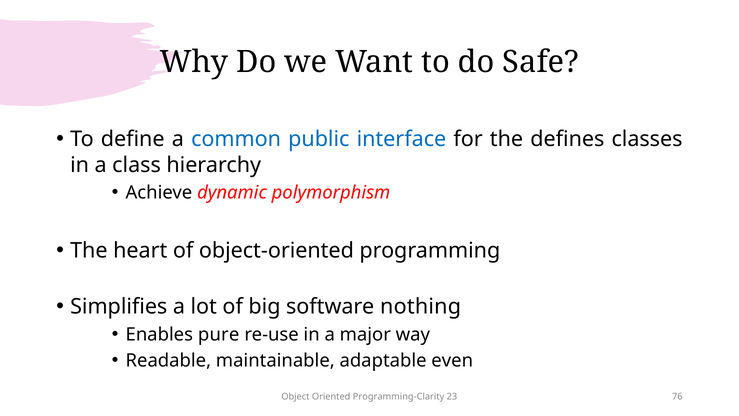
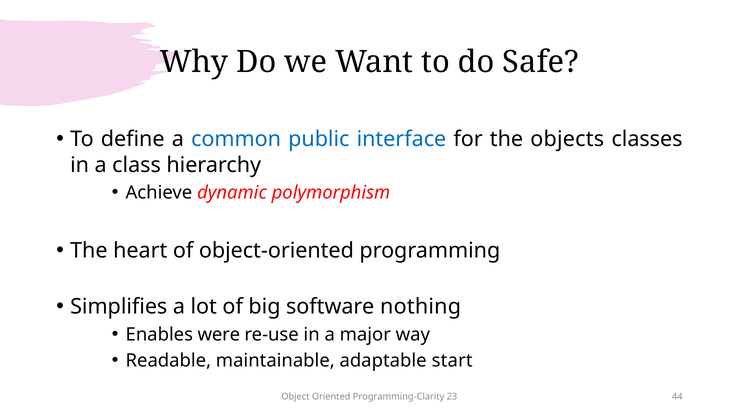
defines: defines -> objects (567, 139)
pure: pure -> were (219, 334)
even: even -> start (452, 360)
76: 76 -> 44 (677, 396)
